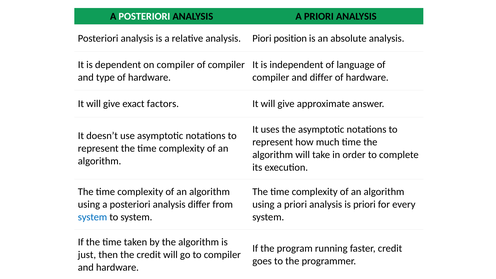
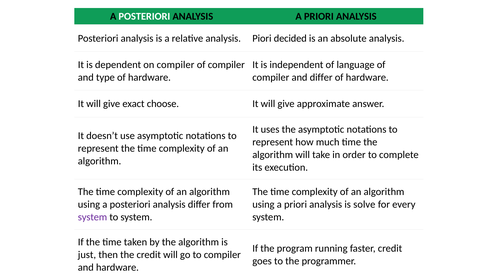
position: position -> decided (290, 38)
factors: factors -> choose (163, 104)
is priori: priori -> solve (364, 204)
system colour: blue -> purple (93, 217)
